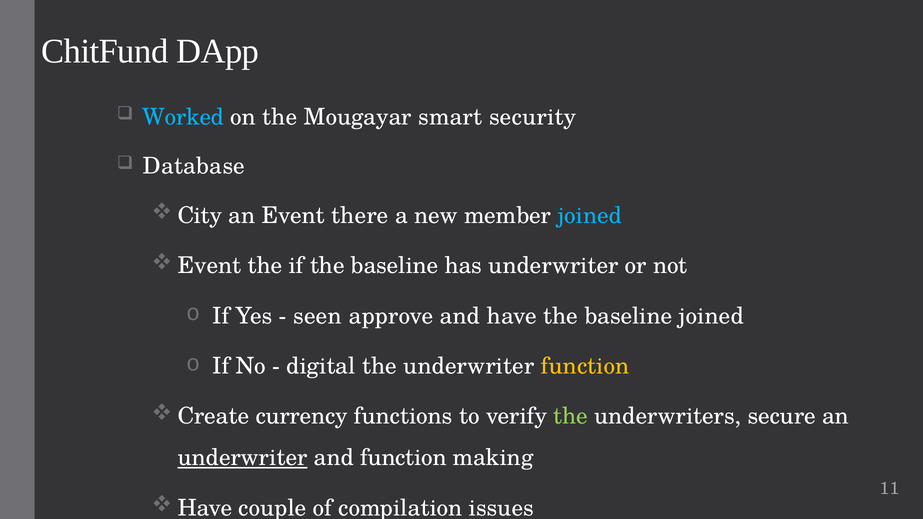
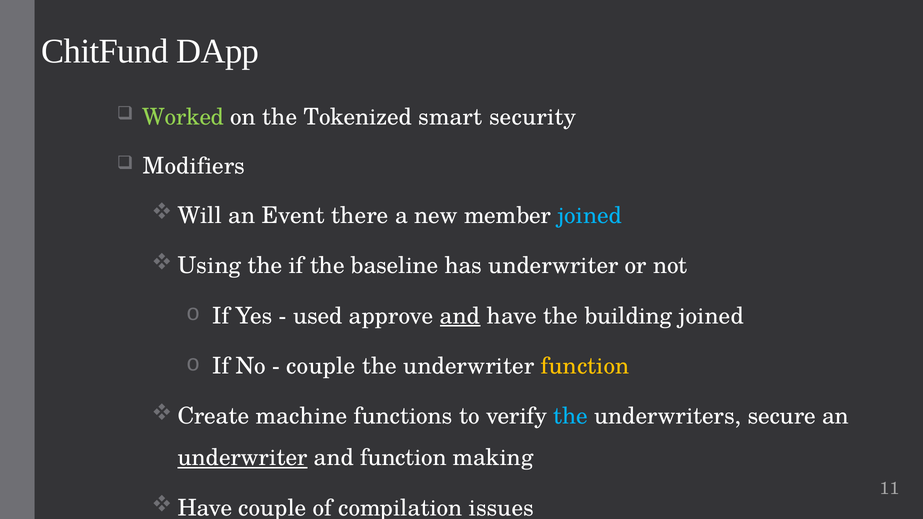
Worked colour: light blue -> light green (183, 117)
Mougayar: Mougayar -> Tokenized (358, 117)
Database: Database -> Modifiers (194, 166)
City: City -> Will (200, 216)
Event: Event -> Using (209, 266)
seen: seen -> used (318, 316)
and underline: none -> present (460, 316)
have the baseline: baseline -> building (628, 316)
digital: digital -> couple (321, 366)
currency: currency -> machine (302, 416)
the colour: light green -> light blue (571, 416)
